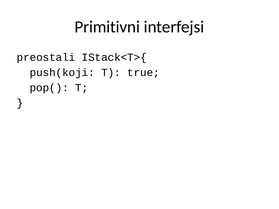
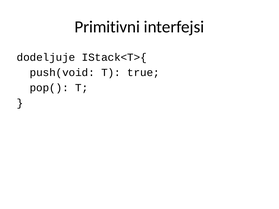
preostali: preostali -> dodeljuje (46, 57)
push(koji: push(koji -> push(void (62, 73)
